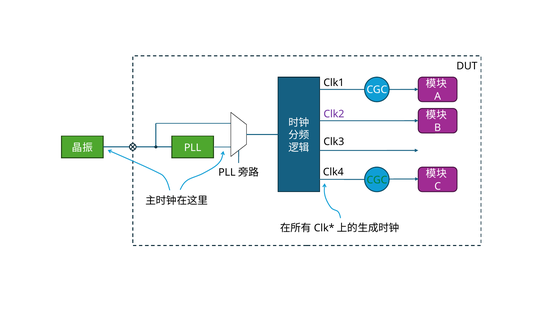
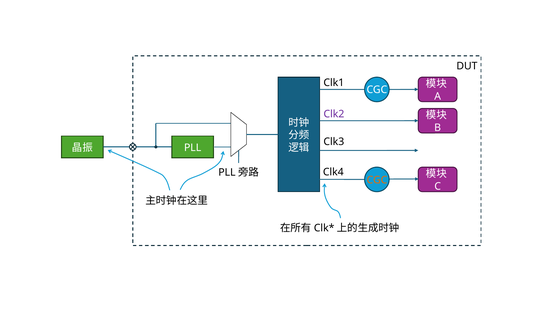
CGC colour: green -> orange (377, 180)
